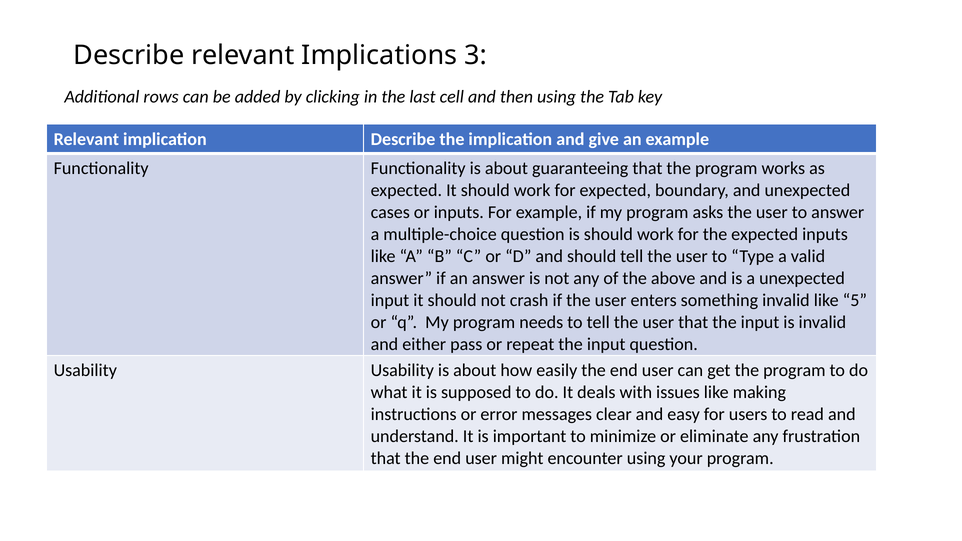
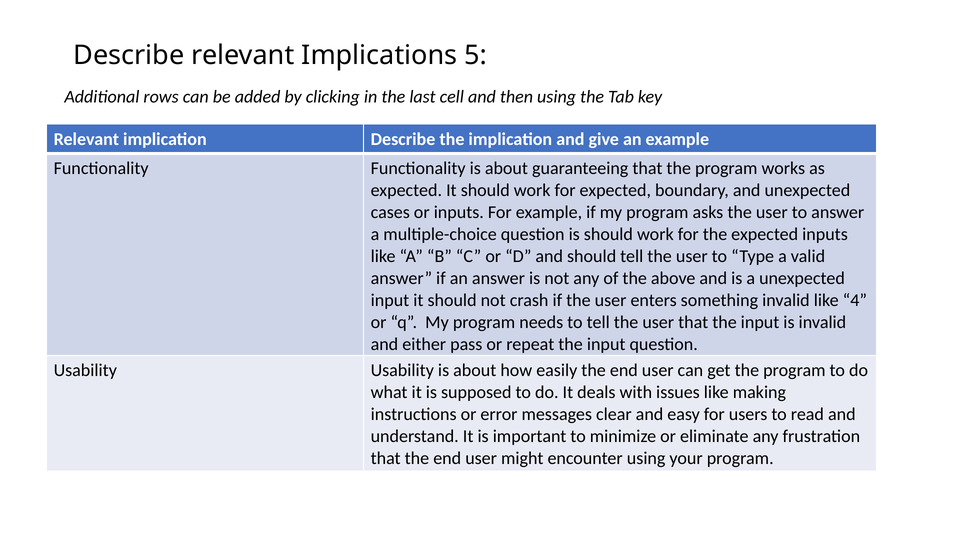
3: 3 -> 5 (476, 55)
5: 5 -> 4 (855, 300)
